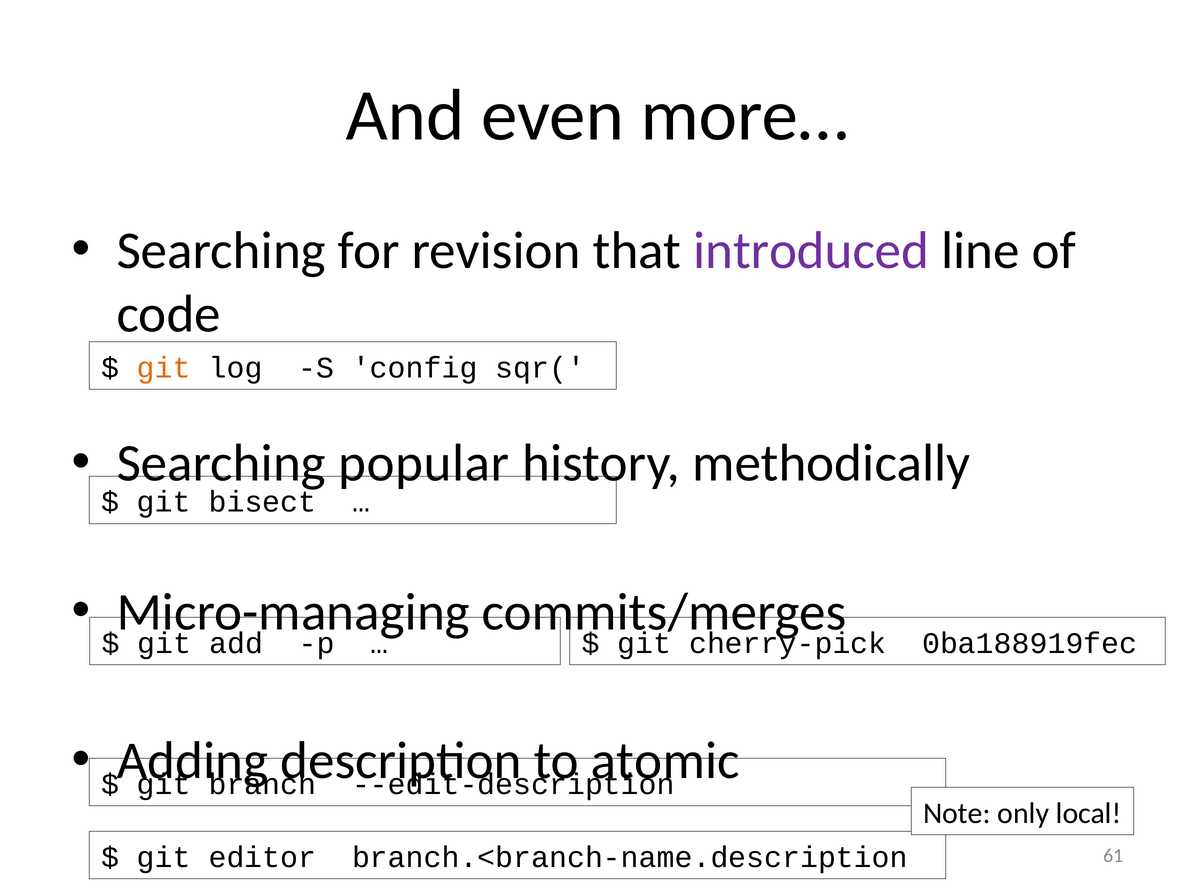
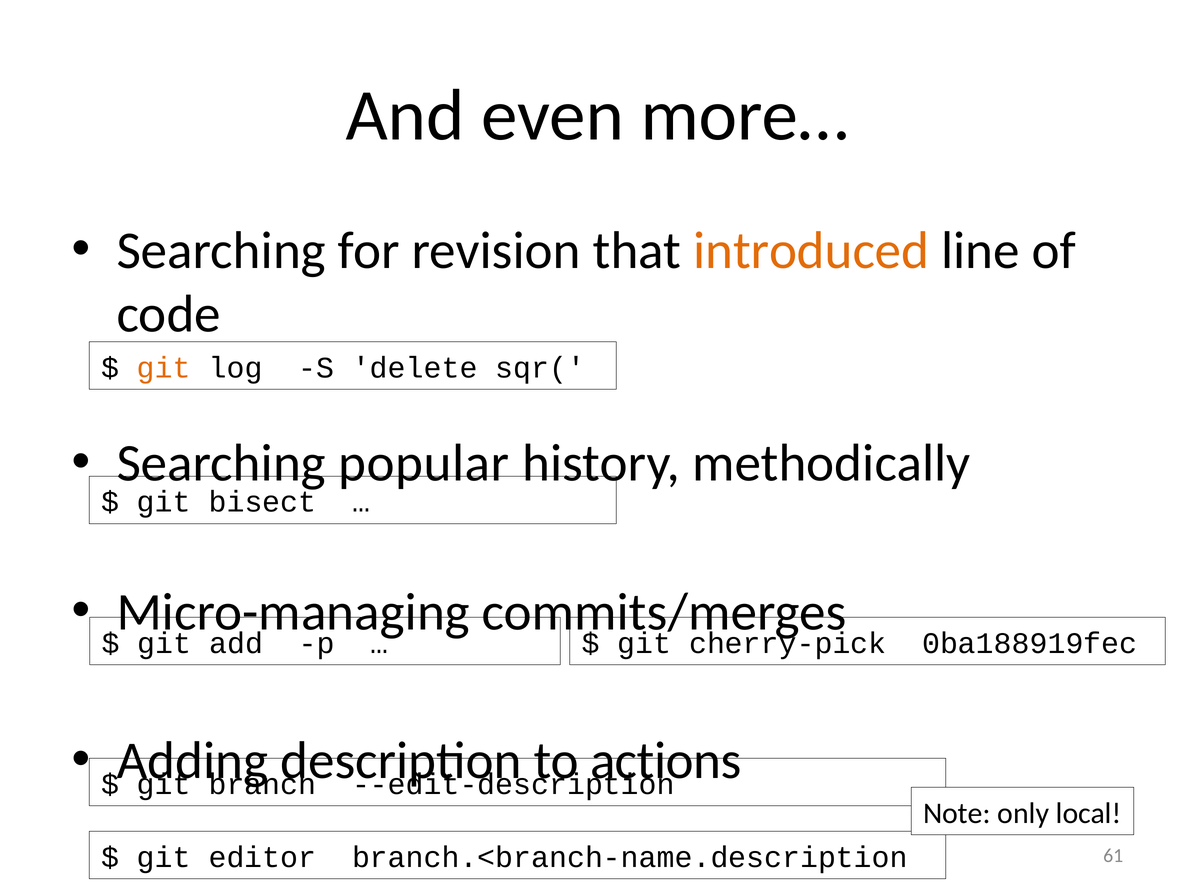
introduced colour: purple -> orange (811, 251)
config: config -> delete (415, 368)
atomic: atomic -> actions (666, 761)
